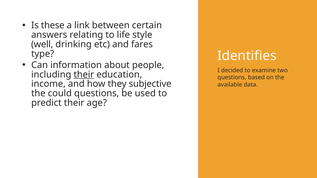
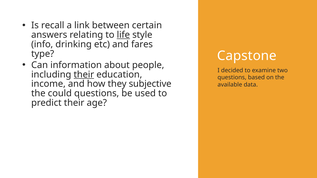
these: these -> recall (53, 25)
life underline: none -> present (123, 35)
well: well -> info (42, 44)
Identifies: Identifies -> Capstone (247, 56)
